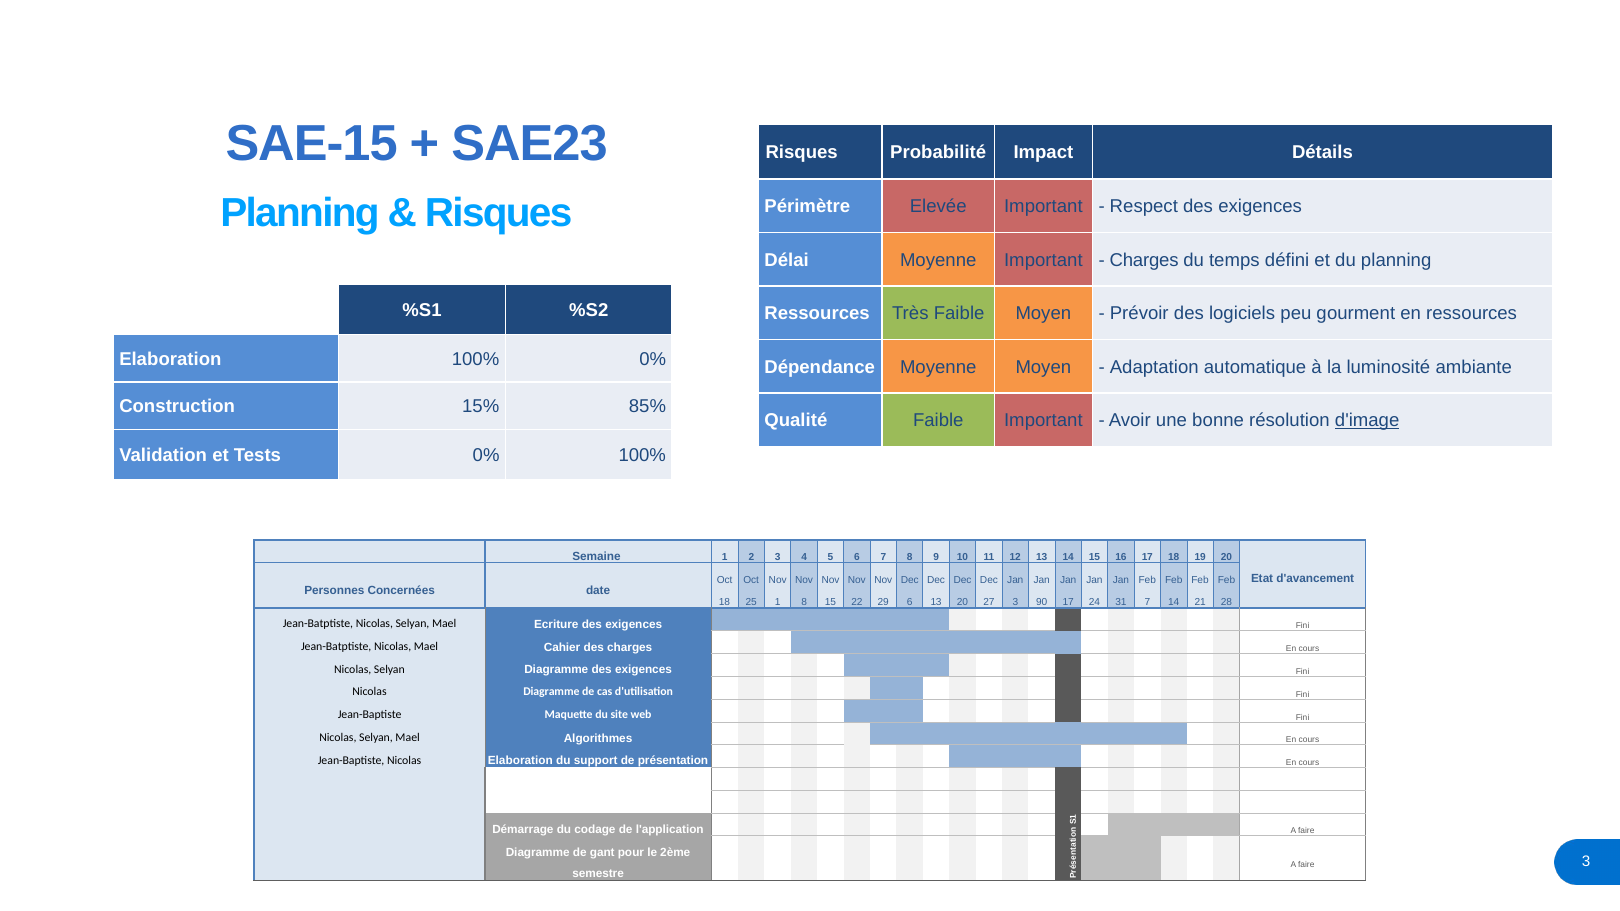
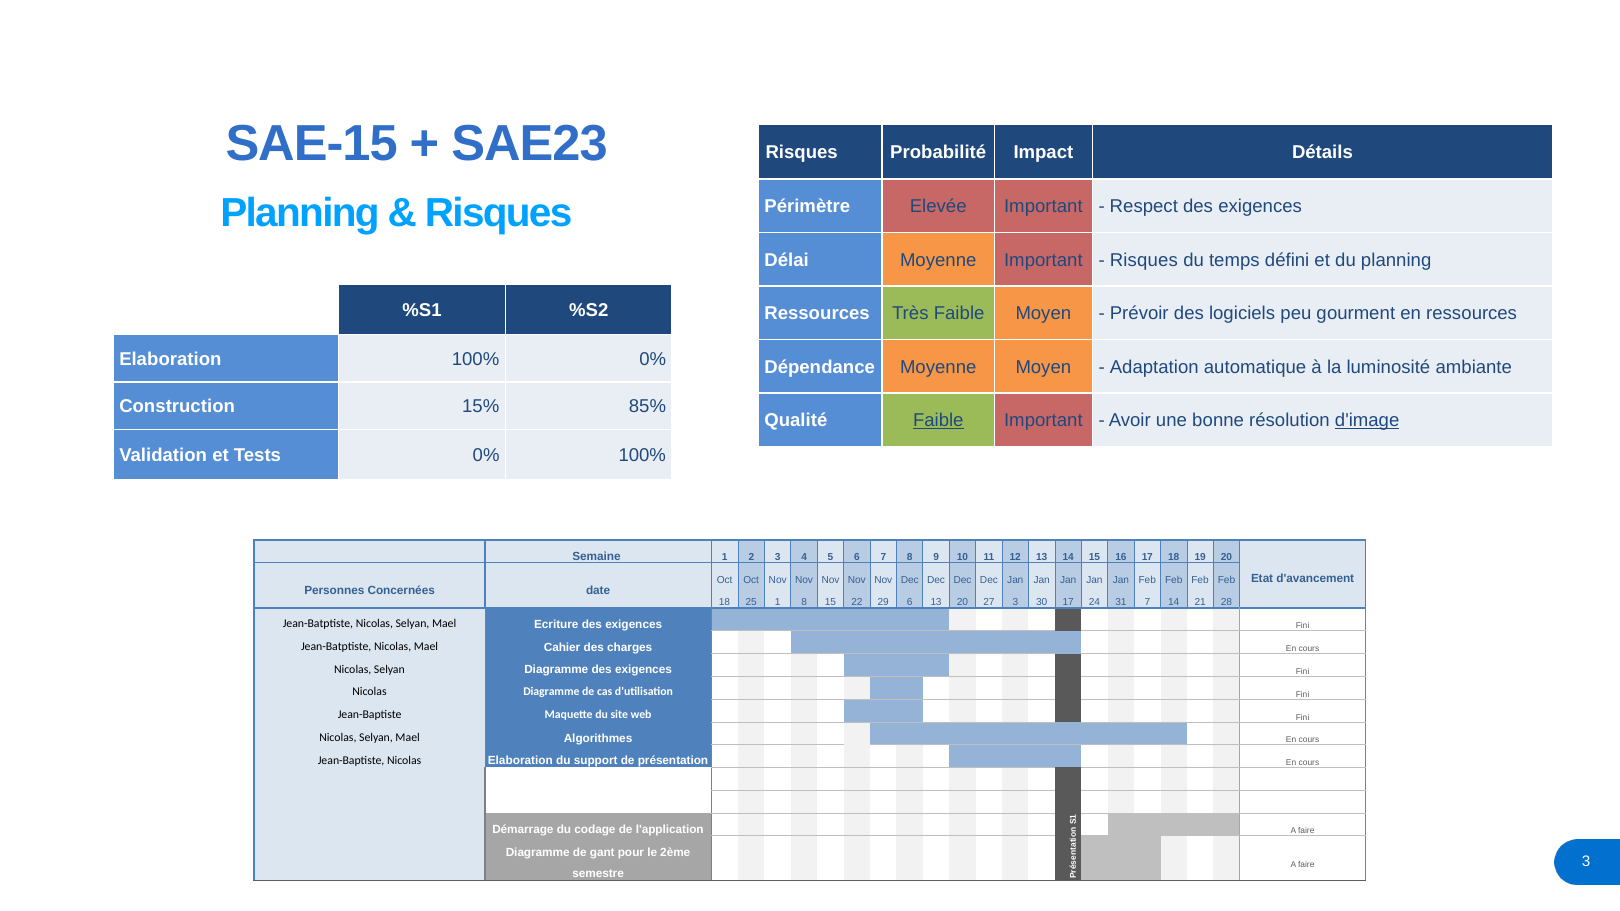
Charges: Charges -> Risques (1144, 260)
Faible underline: none -> present (938, 421)
90: 90 -> 30 (1042, 603)
